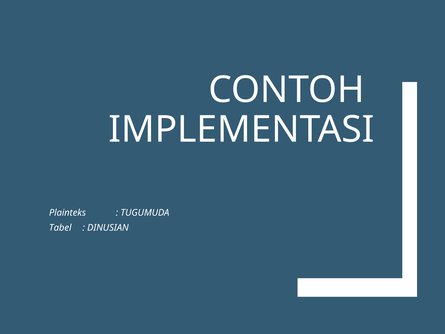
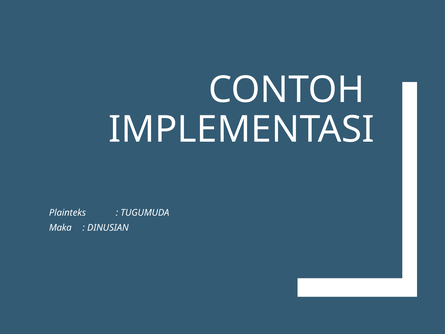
Tabel: Tabel -> Maka (60, 228)
